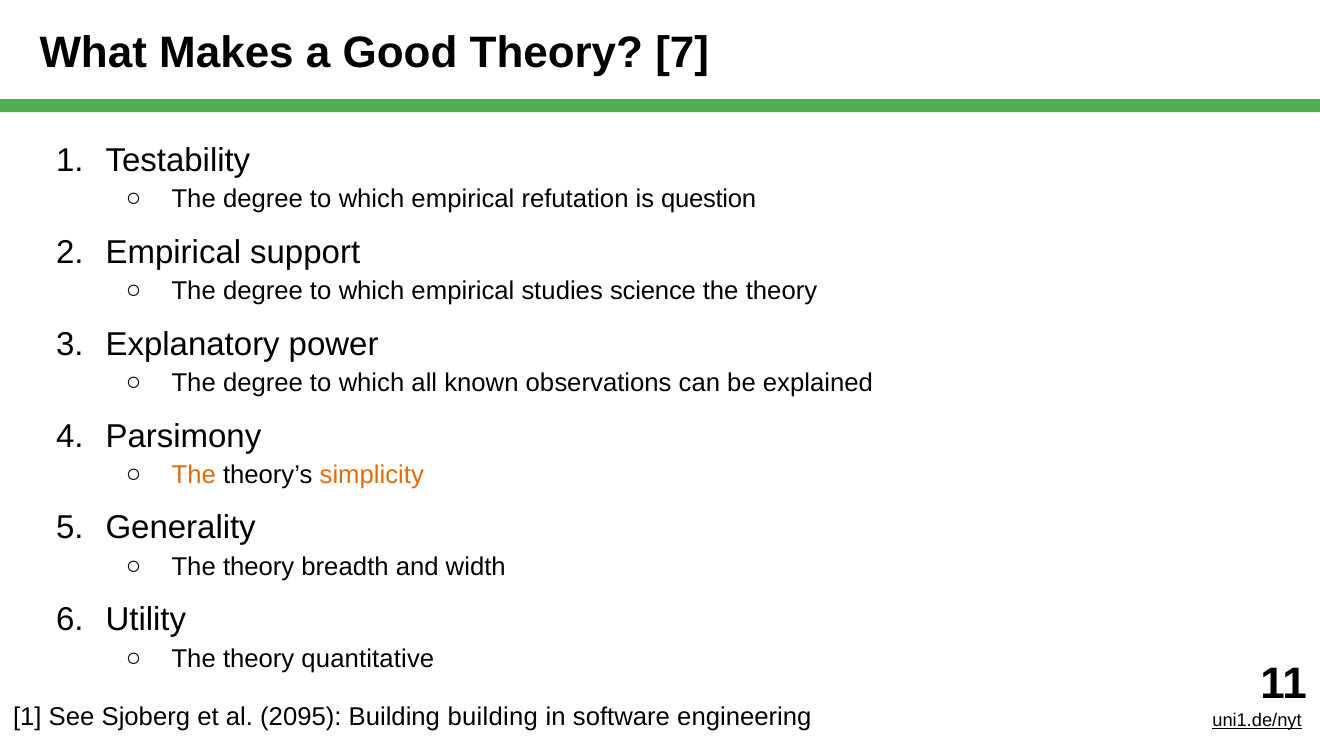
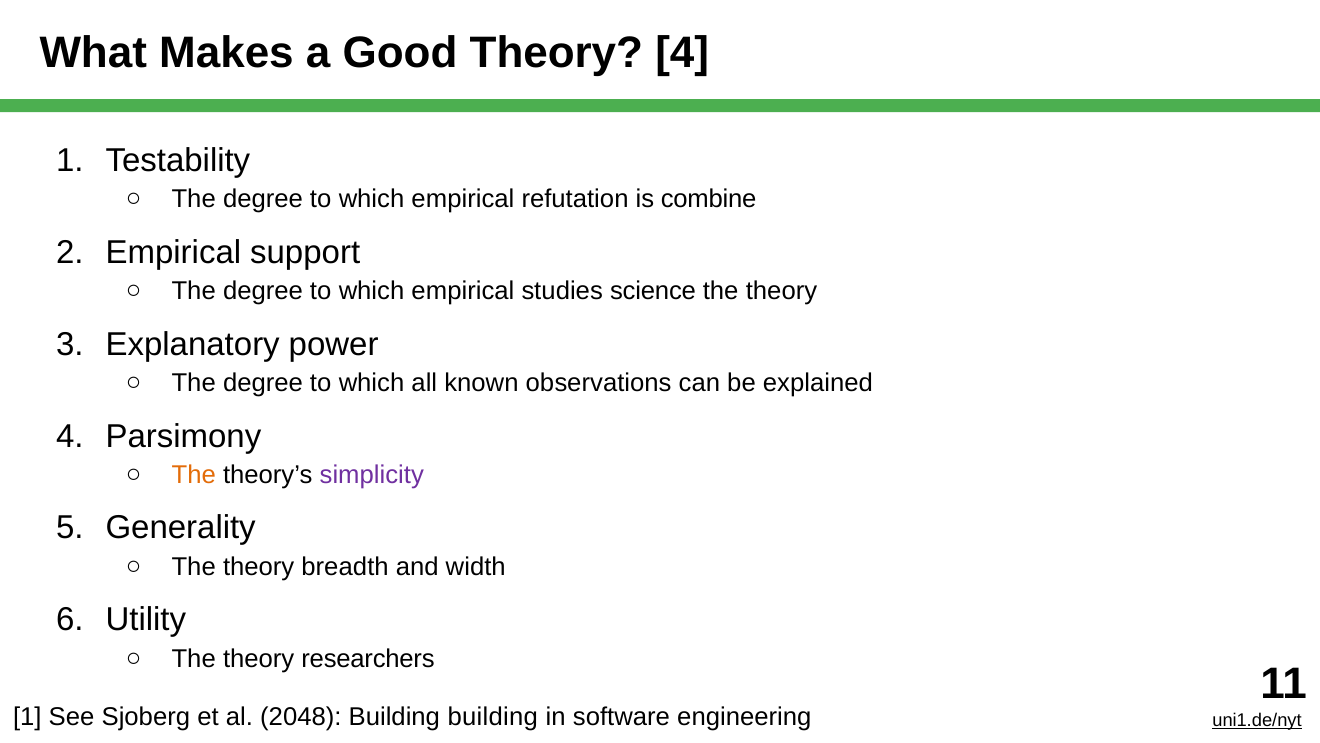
Theory 7: 7 -> 4 (682, 53)
question: question -> combine (709, 199)
simplicity colour: orange -> purple (372, 475)
quantitative: quantitative -> researchers (368, 659)
2095: 2095 -> 2048 (301, 716)
